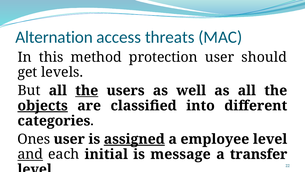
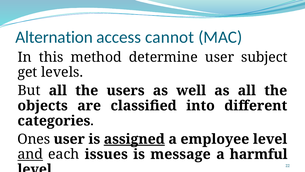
threats: threats -> cannot (170, 37)
protection: protection -> determine (163, 57)
should: should -> subject (264, 57)
the underline: present -> none (87, 90)
objects underline: present -> none (43, 105)
initial: initial -> issues (106, 154)
transfer: transfer -> harmful (259, 154)
